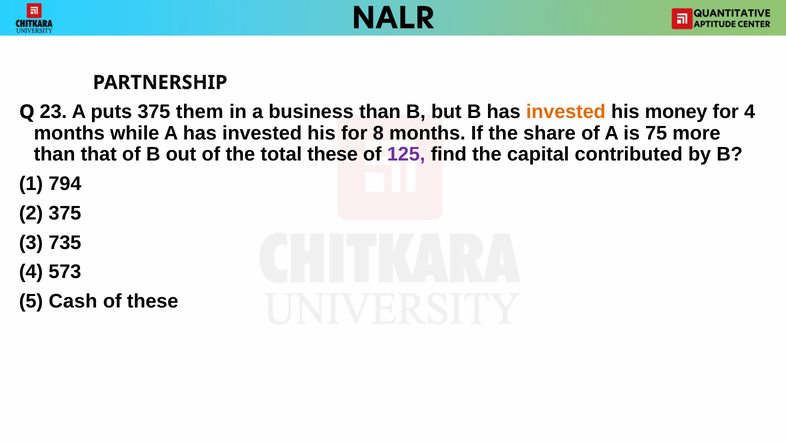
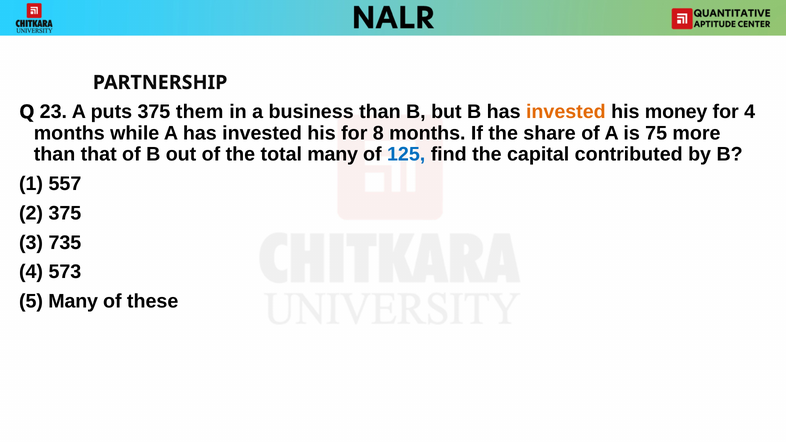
total these: these -> many (333, 154)
125 colour: purple -> blue (406, 154)
794: 794 -> 557 (65, 184)
5 Cash: Cash -> Many (73, 301)
